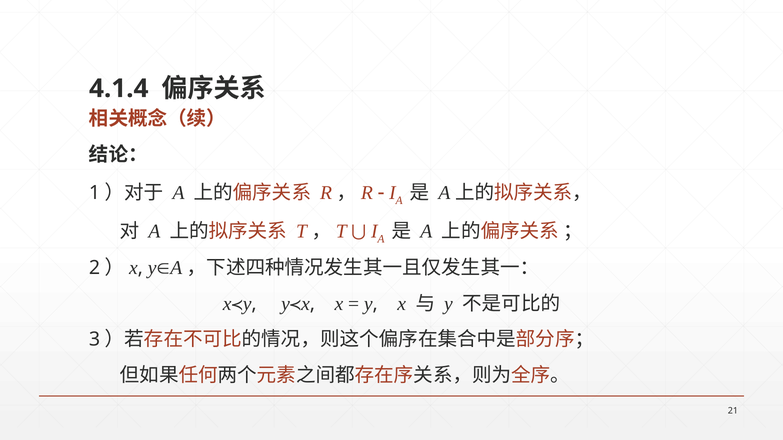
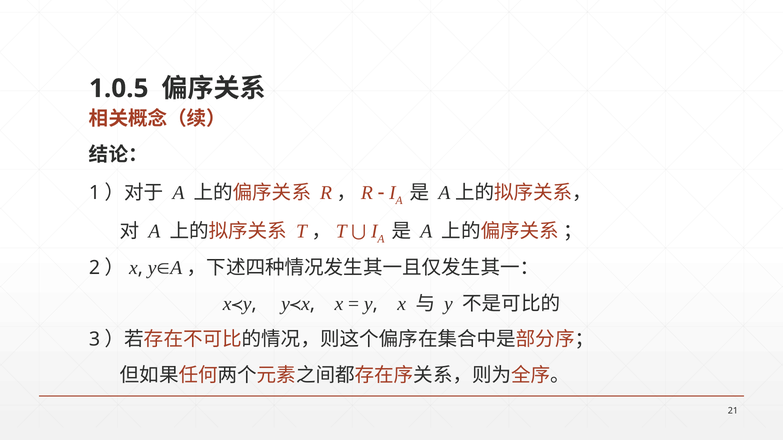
4.1.4: 4.1.4 -> 1.0.5 (119, 89)
